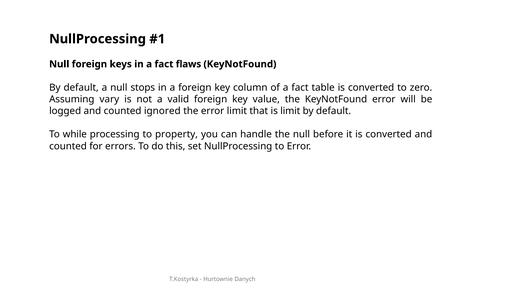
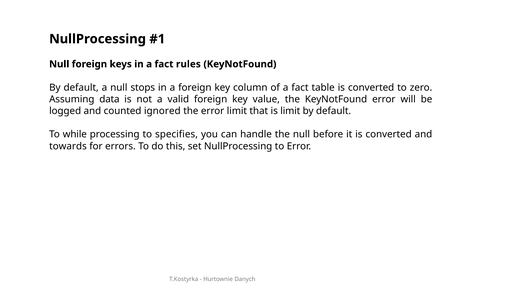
flaws: flaws -> rules (188, 64)
vary: vary -> data (109, 99)
property: property -> specifies (176, 134)
counted: counted -> towards (68, 146)
